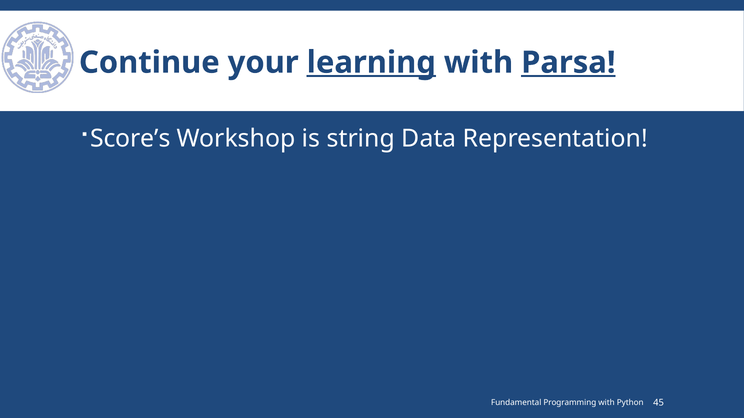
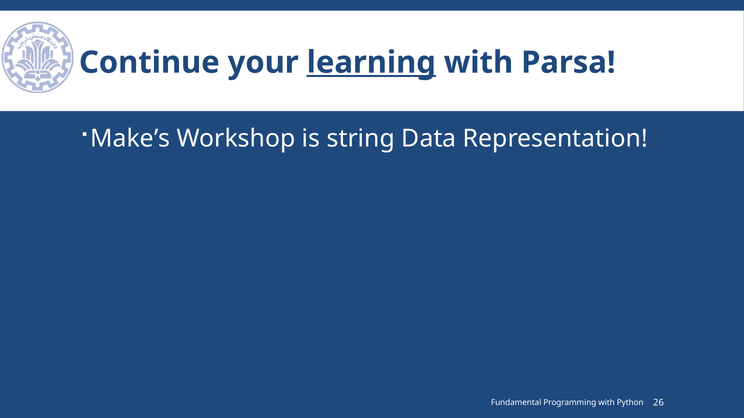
Parsa underline: present -> none (568, 63)
Score’s: Score’s -> Make’s (130, 139)
45: 45 -> 26 (659, 403)
